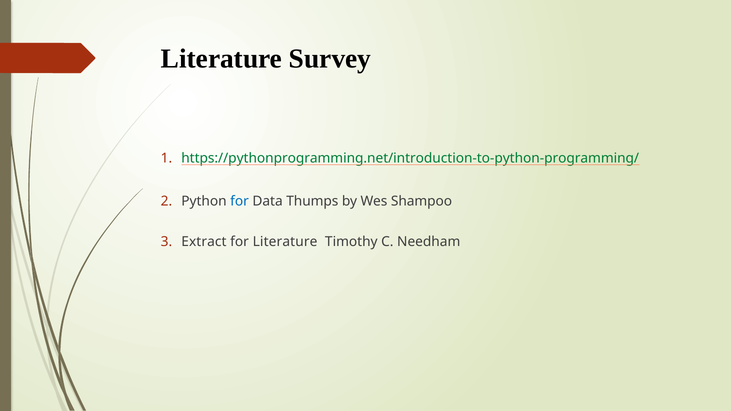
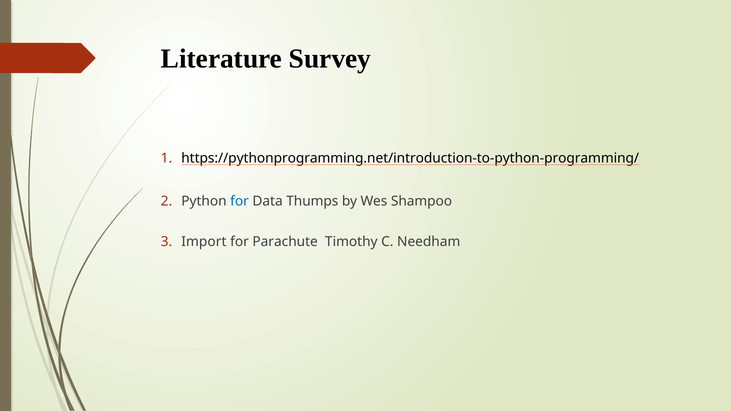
https://pythonprogramming.net/introduction-to-python-programming/ colour: green -> black (410, 159)
Extract: Extract -> Import (204, 242)
for Literature: Literature -> Parachute (285, 242)
